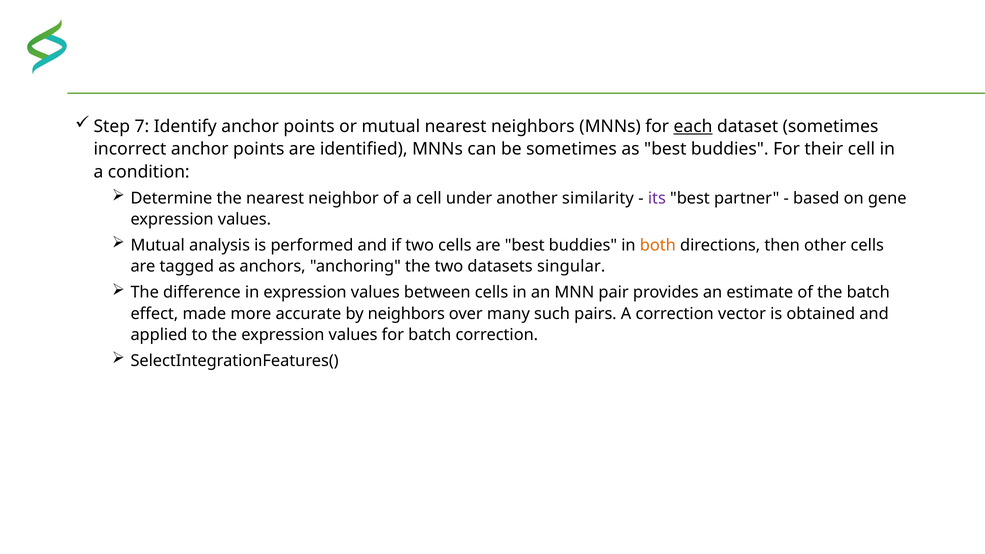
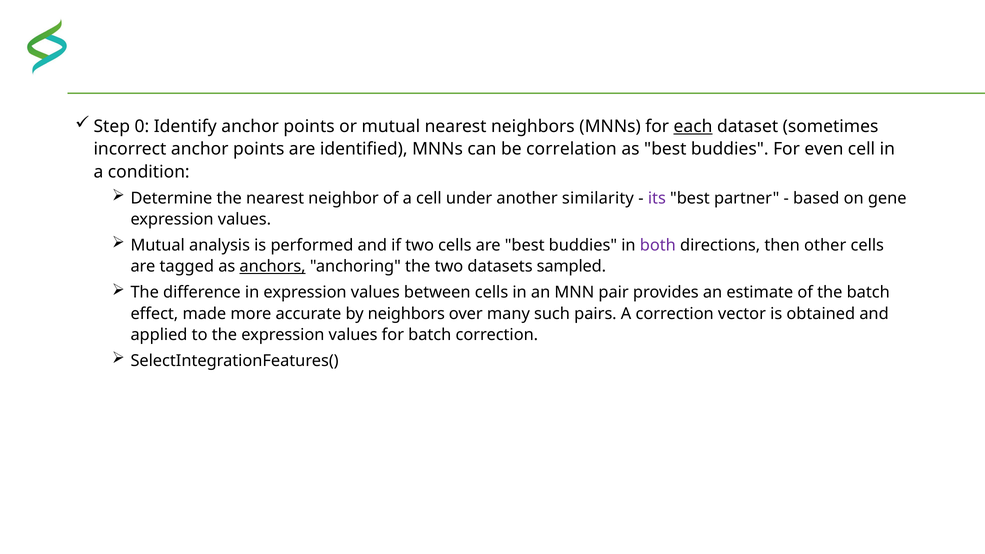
7: 7 -> 0 (142, 127)
be sometimes: sometimes -> correlation (571, 149)
their: their -> even (824, 149)
both colour: orange -> purple (658, 245)
anchors underline: none -> present (273, 267)
singular: singular -> sampled (571, 267)
